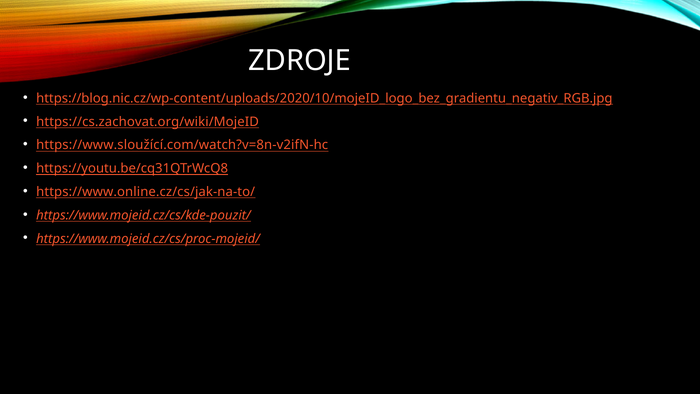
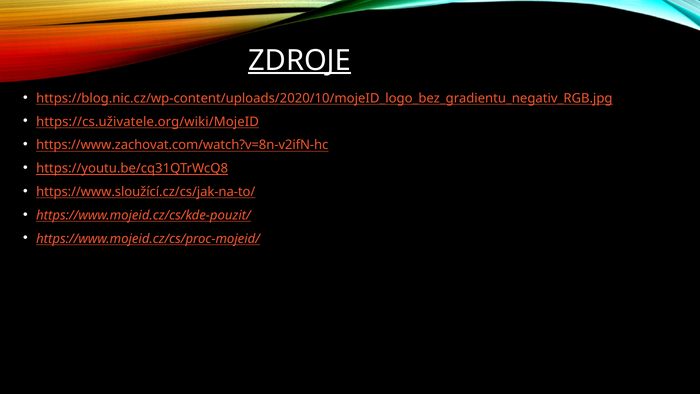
ZDROJE underline: none -> present (300, 60)
https://cs.zachovat.org/wiki/MojeID: https://cs.zachovat.org/wiki/MojeID -> https://cs.uživatele.org/wiki/MojeID (148, 122)
https://www.sloužící.com/watch?v=8n-v2ifN-hc: https://www.sloužící.com/watch?v=8n-v2ifN-hc -> https://www.zachovat.com/watch?v=8n-v2ifN-hc (182, 145)
https://www.online.cz/cs/jak-na-to/: https://www.online.cz/cs/jak-na-to/ -> https://www.sloužící.cz/cs/jak-na-to/ (146, 192)
